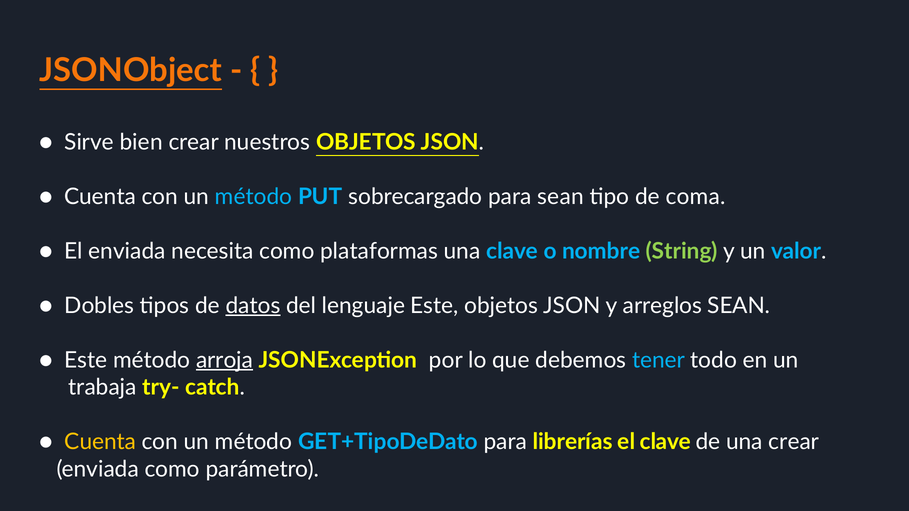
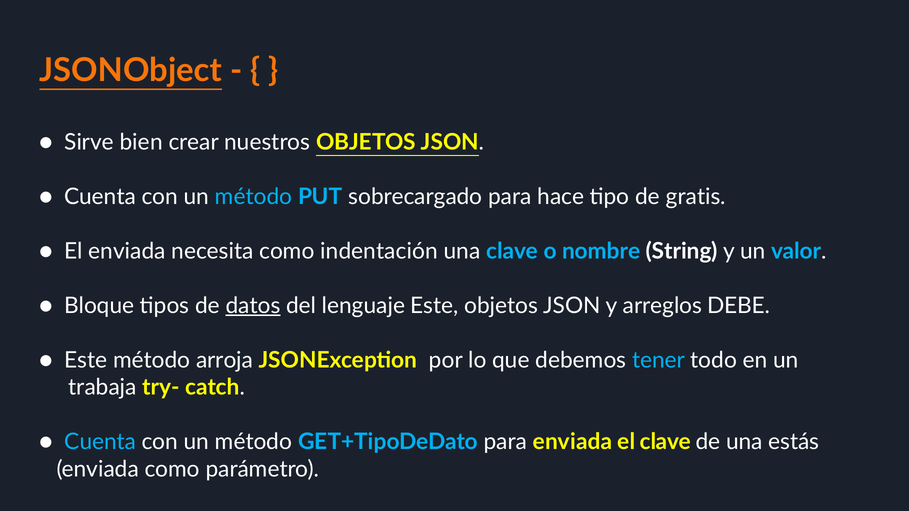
para sean: sean -> hace (561, 197)
coma: coma -> gratis (696, 197)
plataformas: plataformas -> indentación (379, 251)
String colour: light green -> white (682, 251)
Dobles: Dobles -> Bloque (99, 306)
arreglos SEAN: SEAN -> DEBE (739, 306)
arroja underline: present -> none (225, 360)
Cuenta colour: yellow -> light blue (100, 442)
para librerías: librerías -> enviada (572, 442)
una crear: crear -> estás (794, 442)
